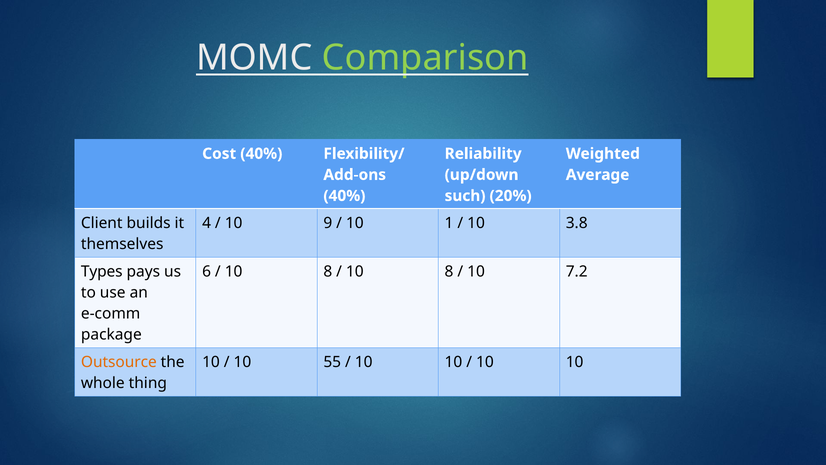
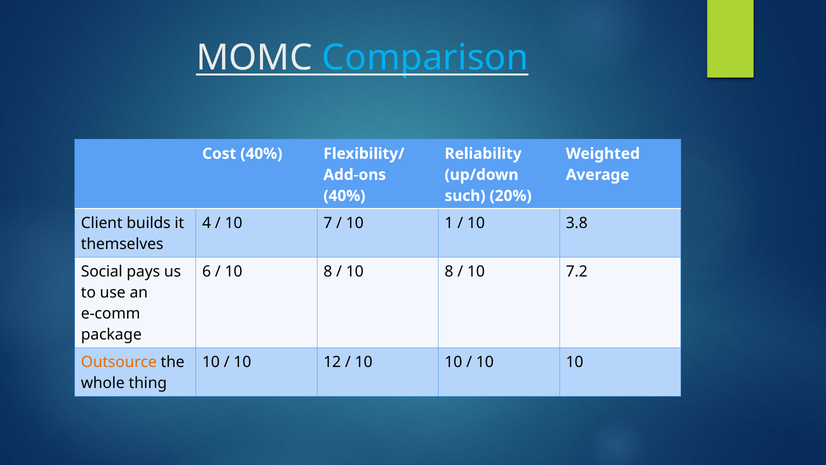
Comparison colour: light green -> light blue (425, 58)
9: 9 -> 7 (328, 223)
Types: Types -> Social (102, 271)
55: 55 -> 12 (332, 362)
